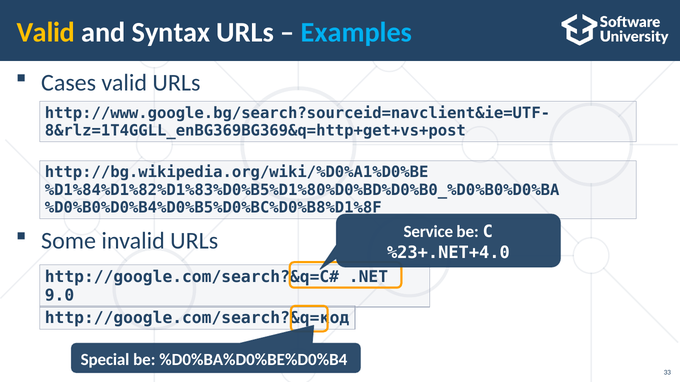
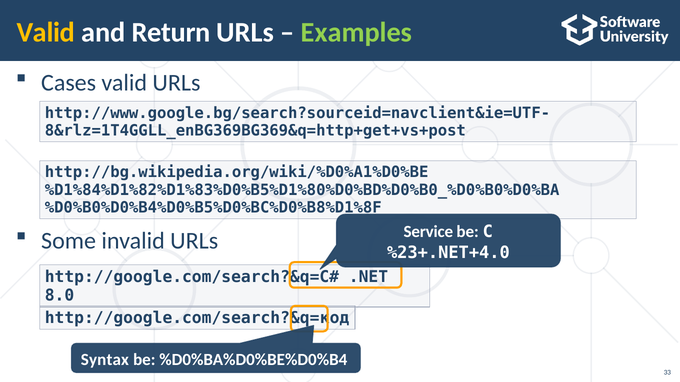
Syntax: Syntax -> Return (171, 32)
Examples colour: light blue -> light green (356, 32)
9.0: 9.0 -> 8.0 (60, 296)
Special: Special -> Syntax (105, 360)
